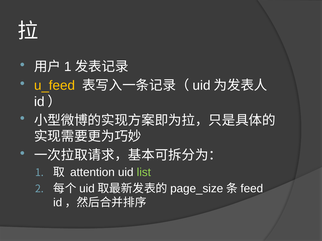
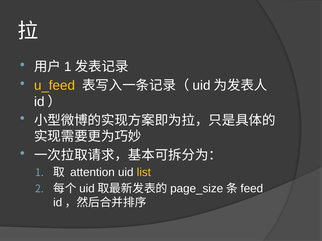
list colour: light green -> yellow (144, 173)
